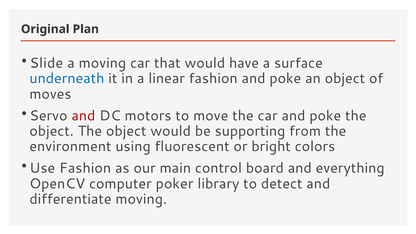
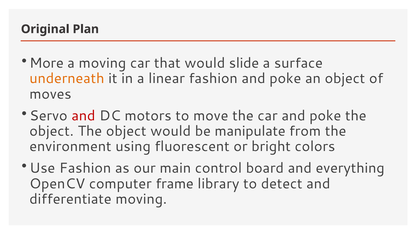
Slide: Slide -> More (46, 63)
have: have -> slide (244, 63)
underneath colour: blue -> orange (67, 79)
supporting: supporting -> manipulate (250, 131)
poker: poker -> frame (175, 184)
